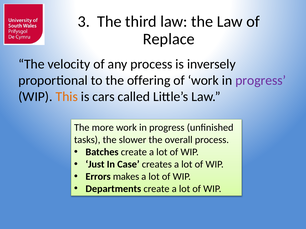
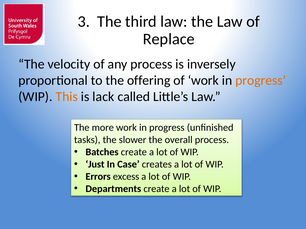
progress colour: purple -> orange (261, 81)
cars: cars -> lack (103, 97)
makes: makes -> excess (126, 177)
